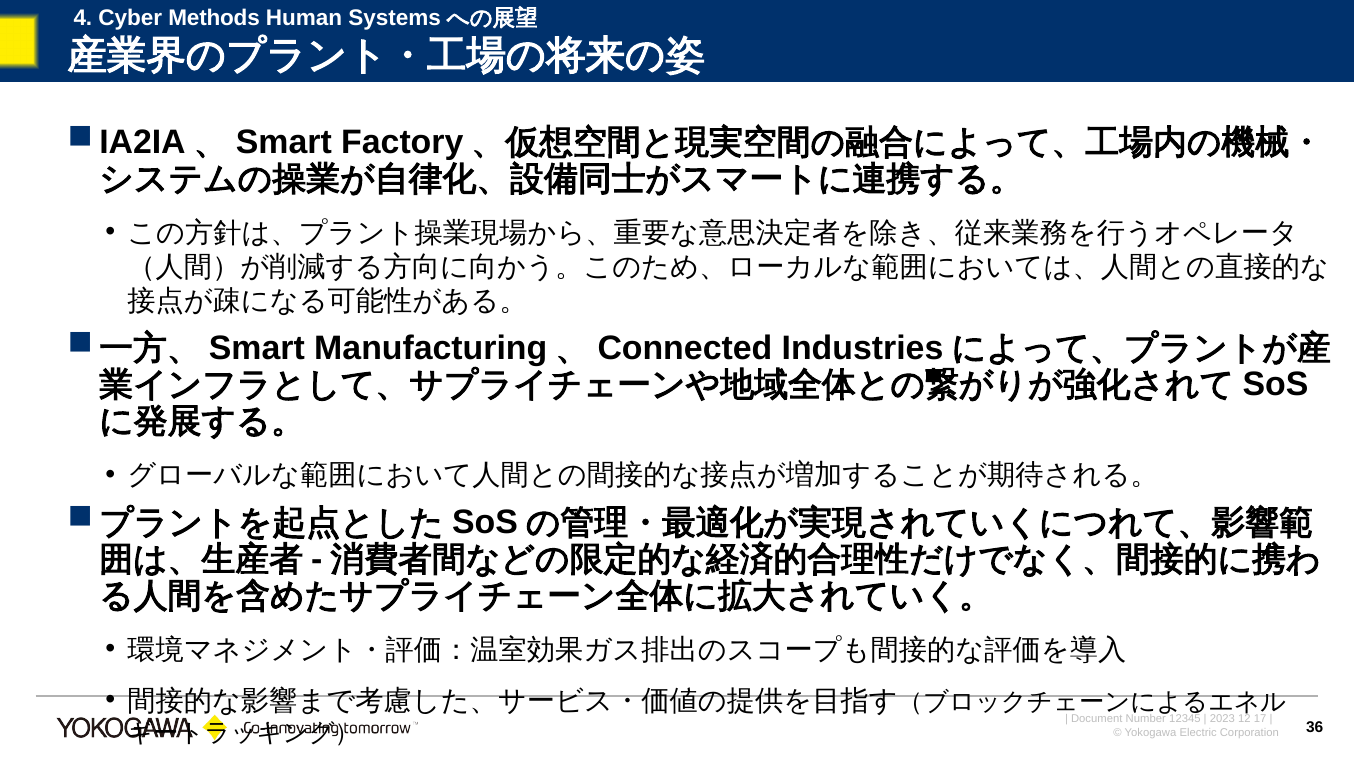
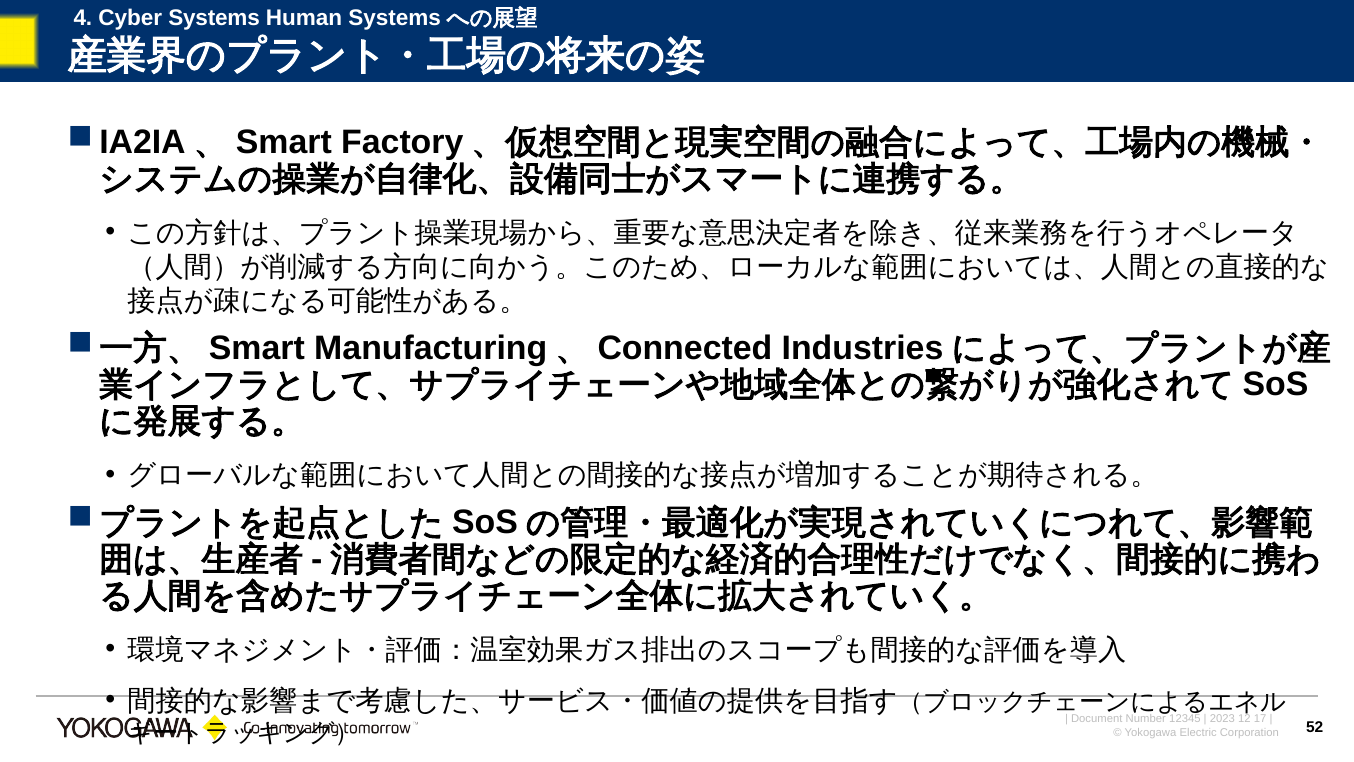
Cyber Methods: Methods -> Systems (214, 18)
36: 36 -> 52 (1315, 727)
